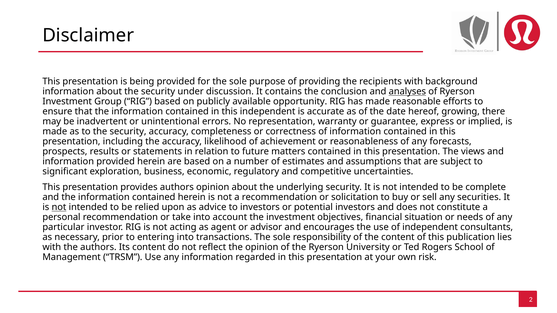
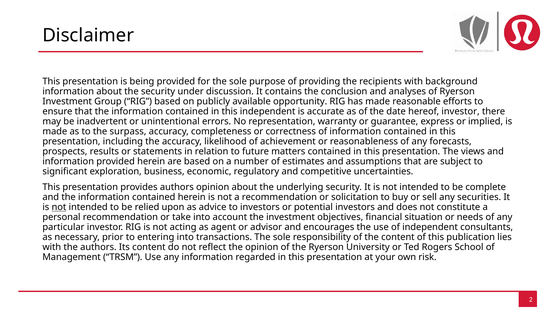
analyses underline: present -> none (407, 92)
hereof growing: growing -> investor (461, 112)
to the security: security -> surpass (128, 132)
